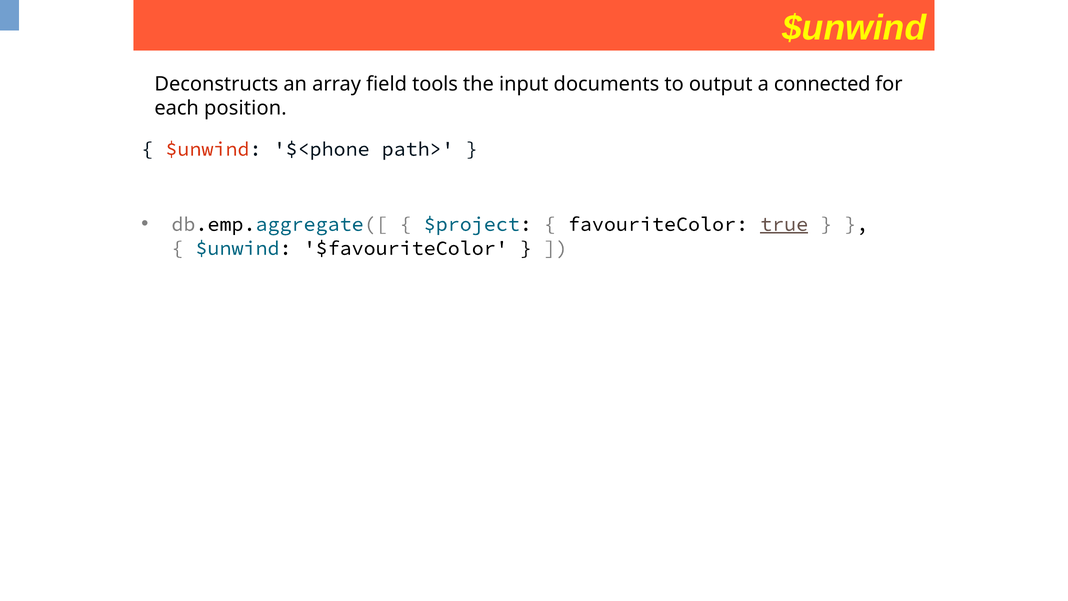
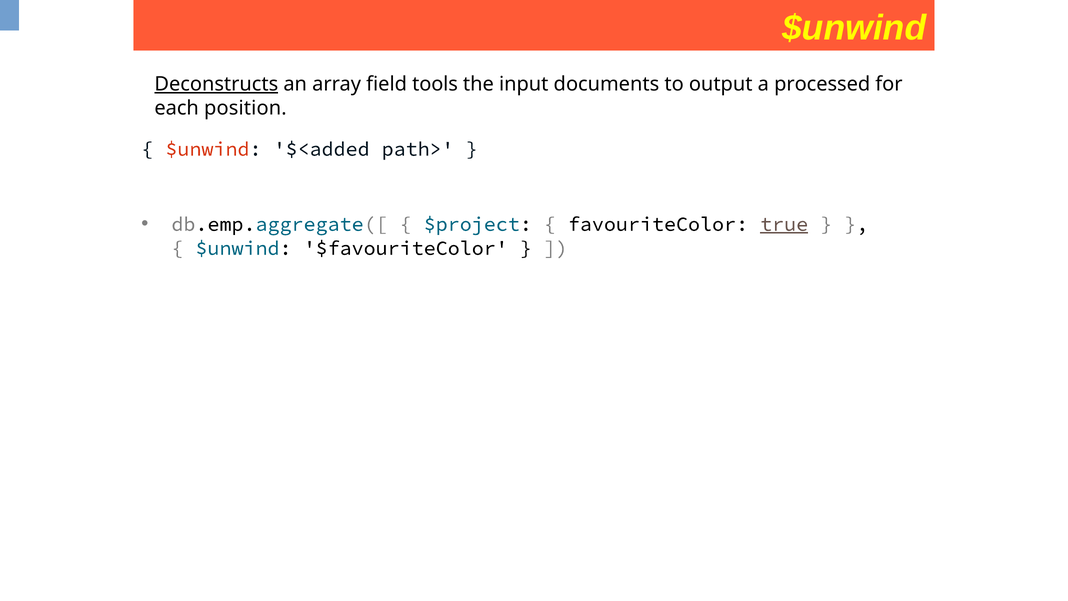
Deconstructs underline: none -> present (216, 84)
connected: connected -> processed (822, 84)
$<phone: $<phone -> $<added (322, 149)
